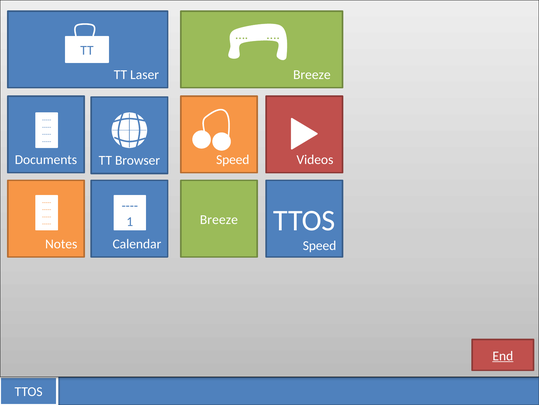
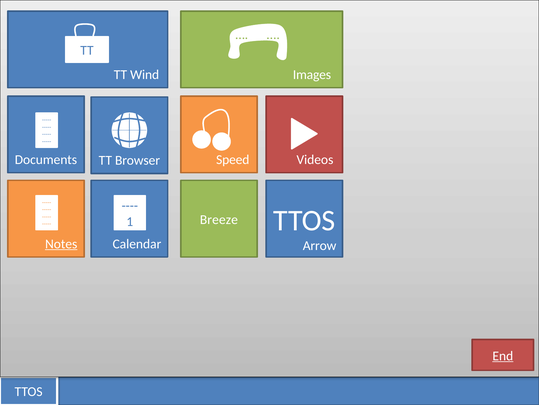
Laser: Laser -> Wind (145, 74)
Breeze: Breeze -> Images (312, 74)
Notes underline: none -> present (61, 243)
Speed: Speed -> Arrow (320, 245)
